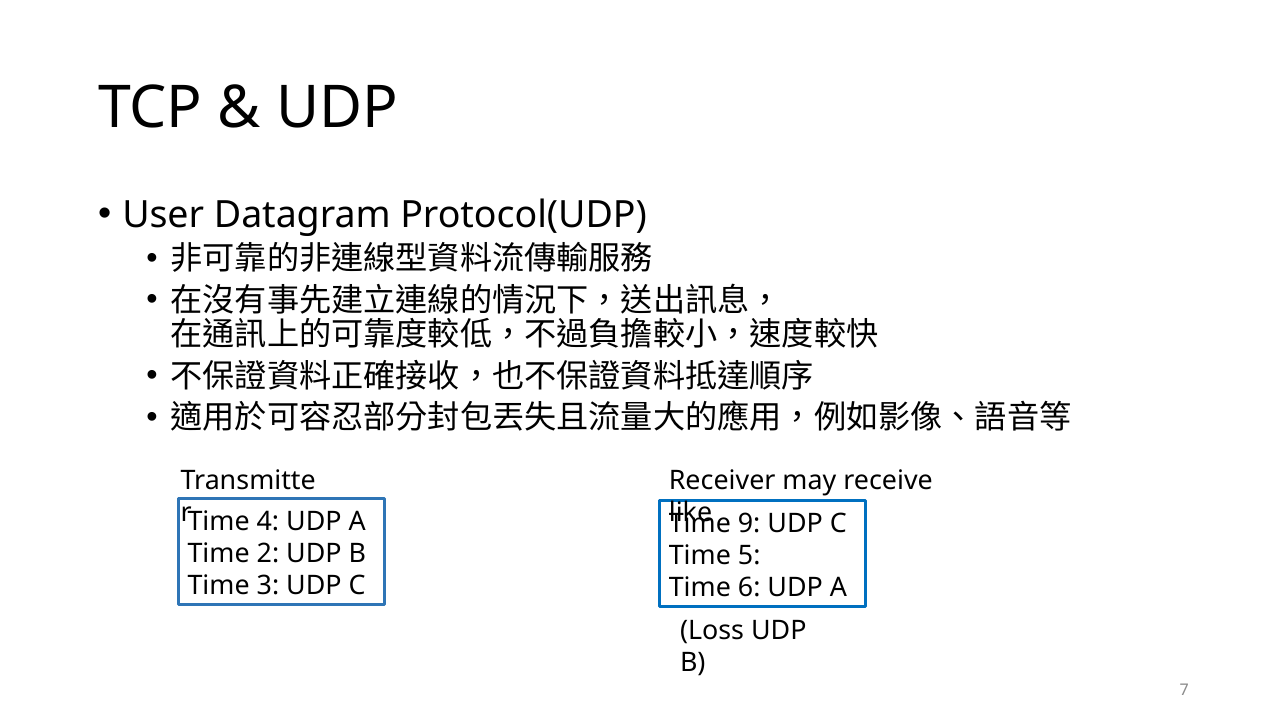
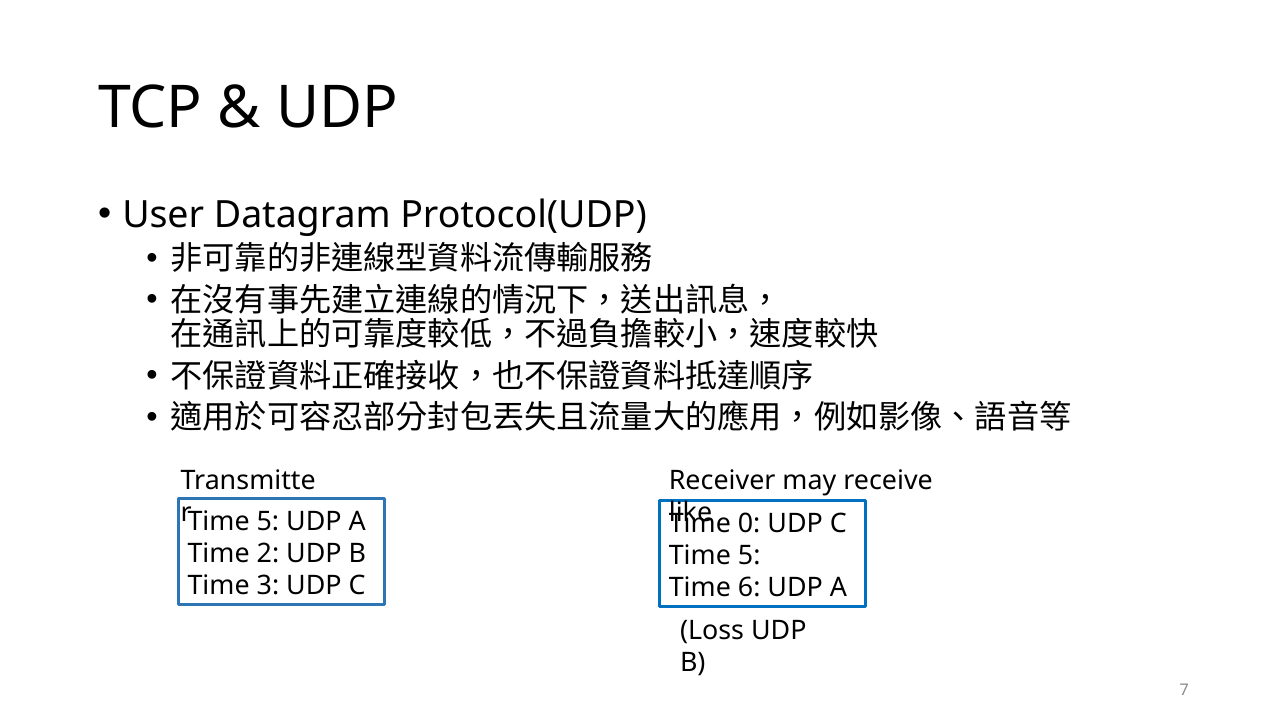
4: 4 -> 5 (268, 522)
9: 9 -> 0 (749, 523)
